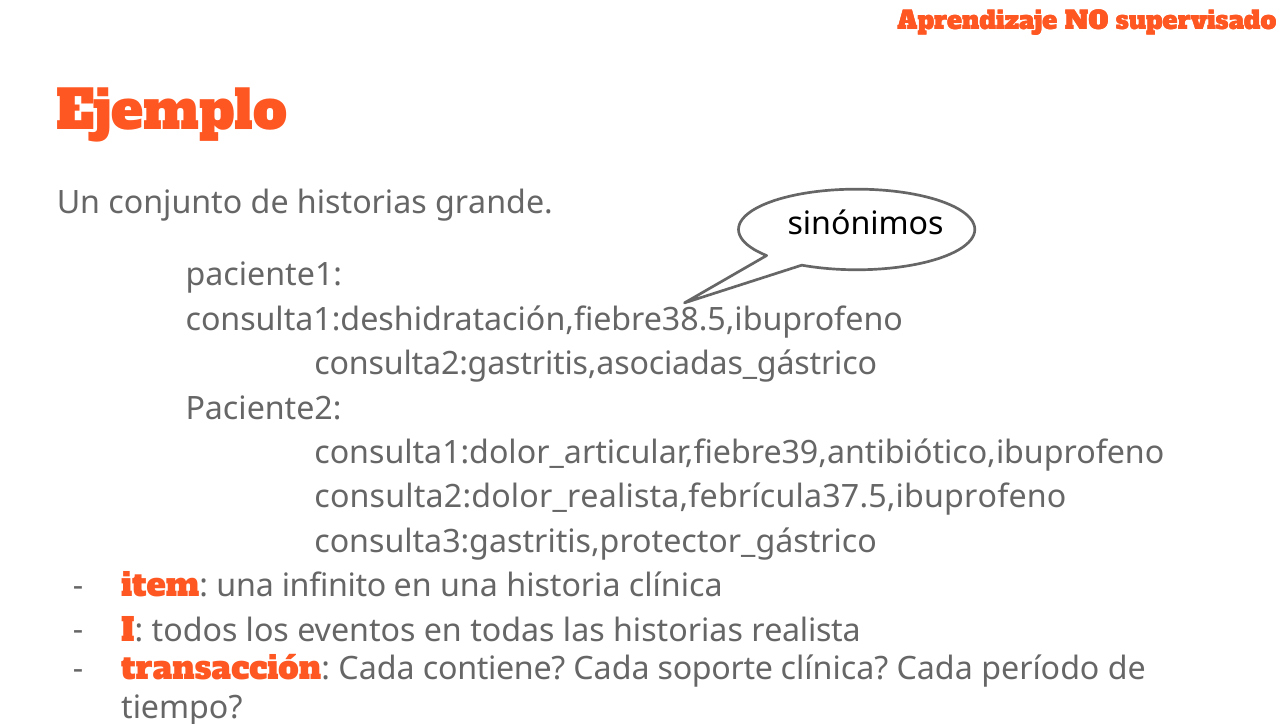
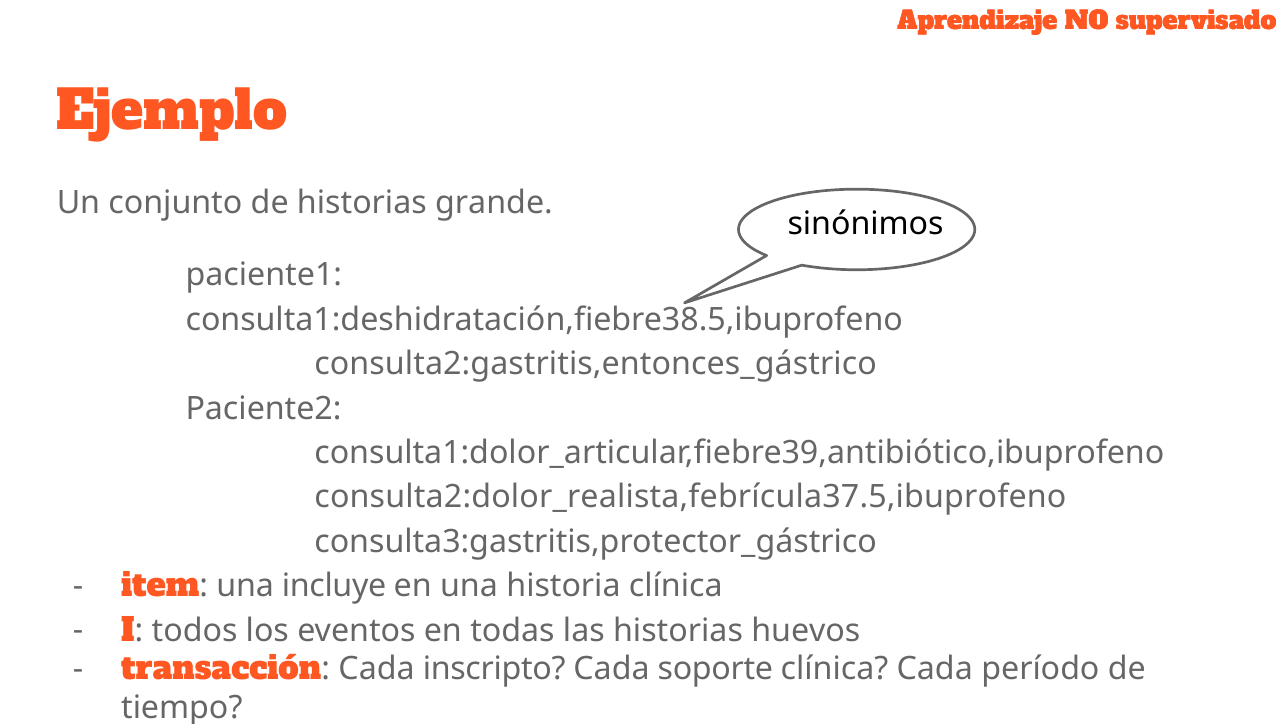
consulta2:gastritis,asociadas_gástrico: consulta2:gastritis,asociadas_gástrico -> consulta2:gastritis,entonces_gástrico (596, 364)
infinito: infinito -> incluye (334, 587)
realista: realista -> huevos (806, 631)
contiene: contiene -> inscripto (494, 670)
